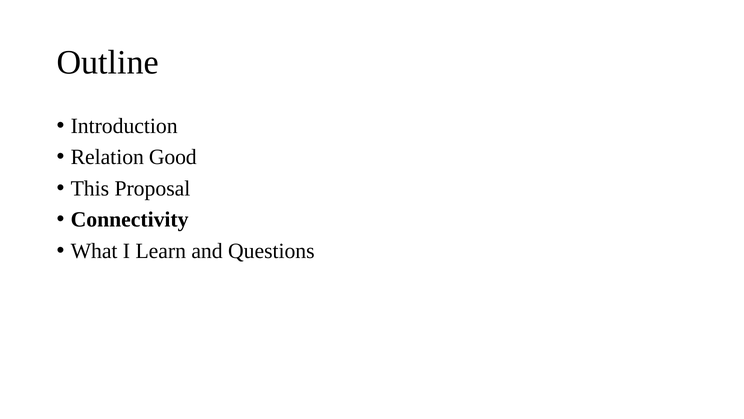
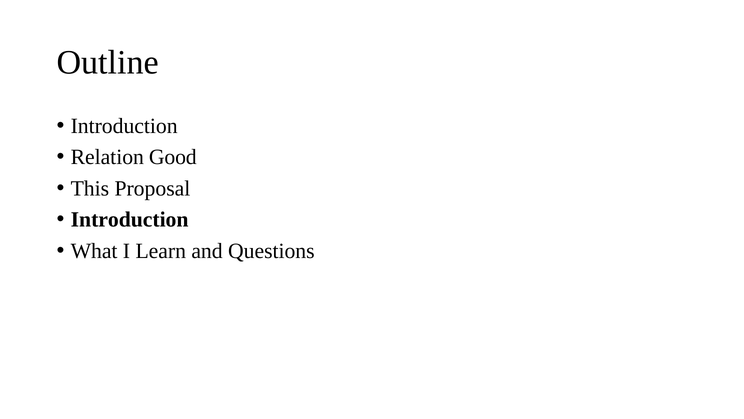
Connectivity: Connectivity -> Introduction (130, 219)
